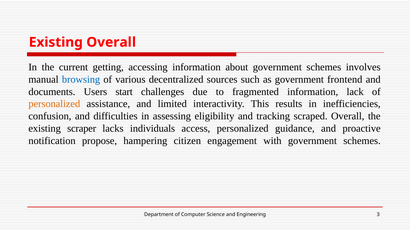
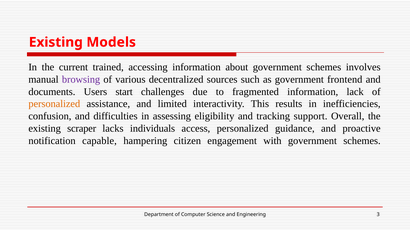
Existing Overall: Overall -> Models (111, 42)
getting: getting -> trained (108, 67)
browsing colour: blue -> purple (81, 80)
scraped: scraped -> support (311, 117)
propose: propose -> capable (99, 141)
